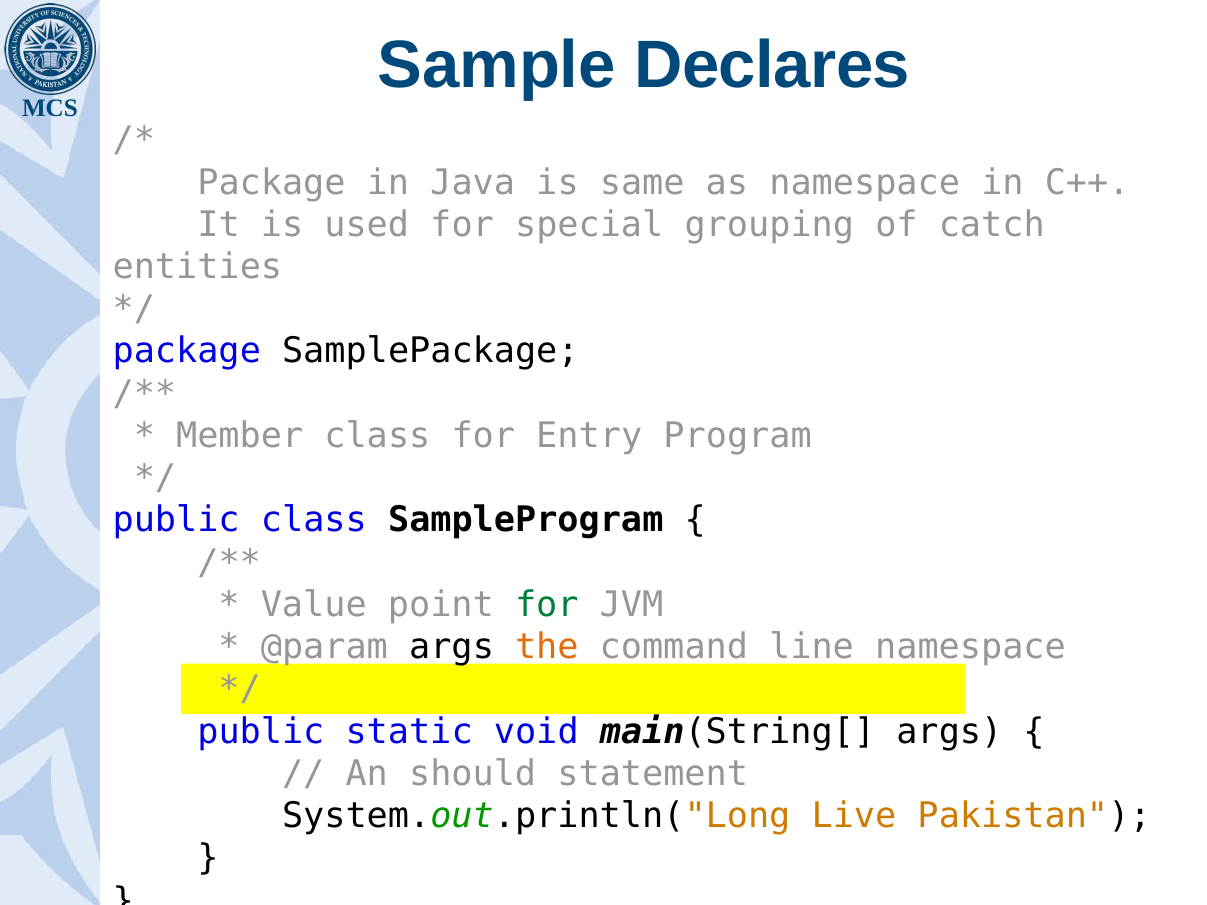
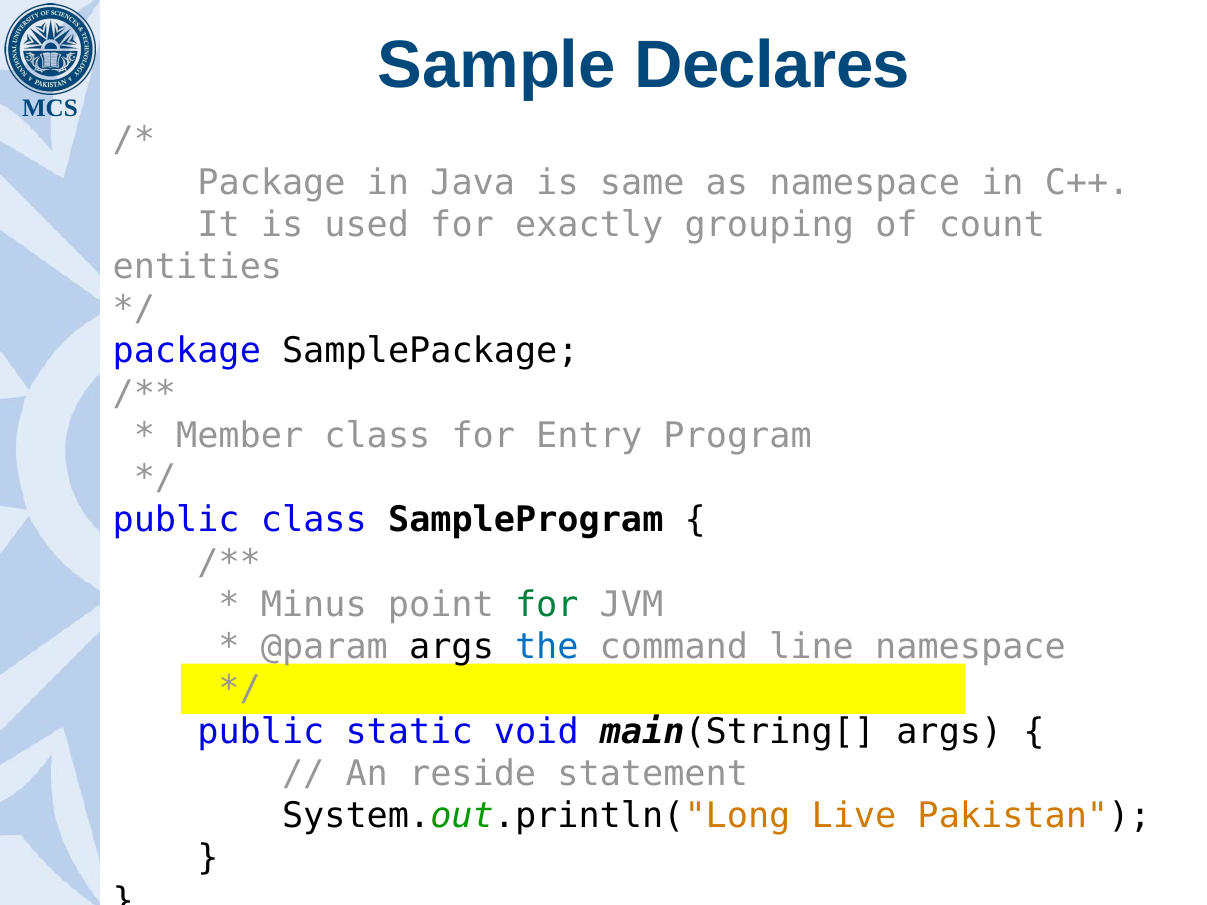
special: special -> exactly (589, 225)
catch: catch -> count (992, 225)
Value: Value -> Minus (314, 605)
the colour: orange -> blue (547, 647)
should: should -> reside (473, 774)
